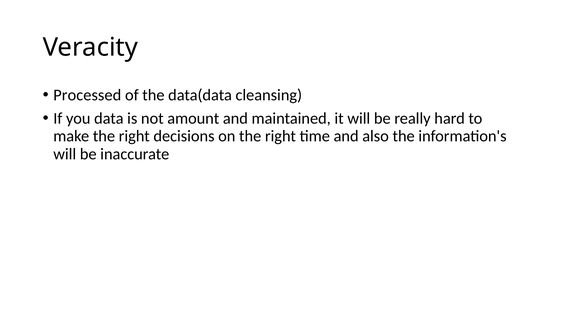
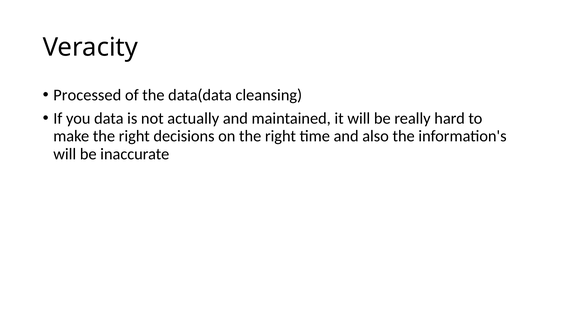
amount: amount -> actually (193, 118)
